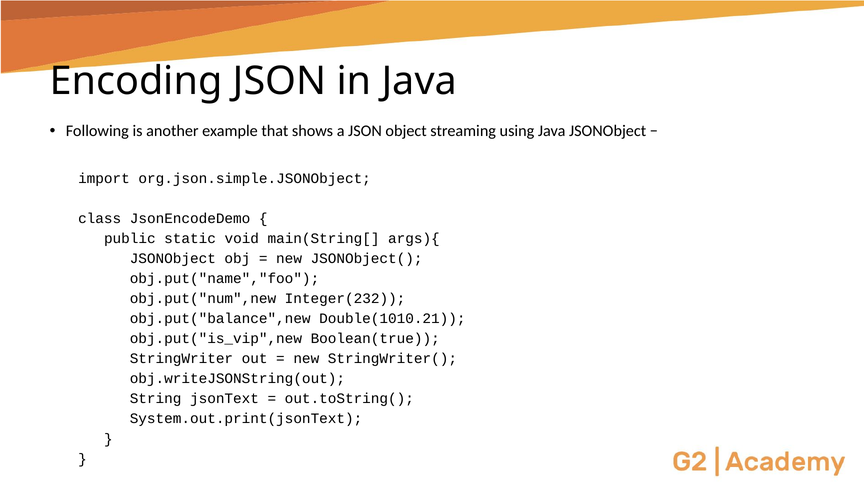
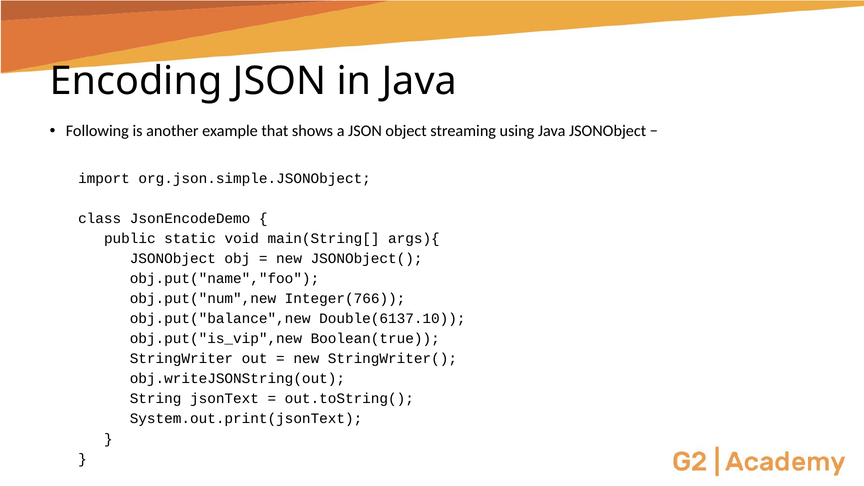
Integer(232: Integer(232 -> Integer(766 (345, 299)
Double(1010.21: Double(1010.21 -> Double(6137.10 (392, 319)
